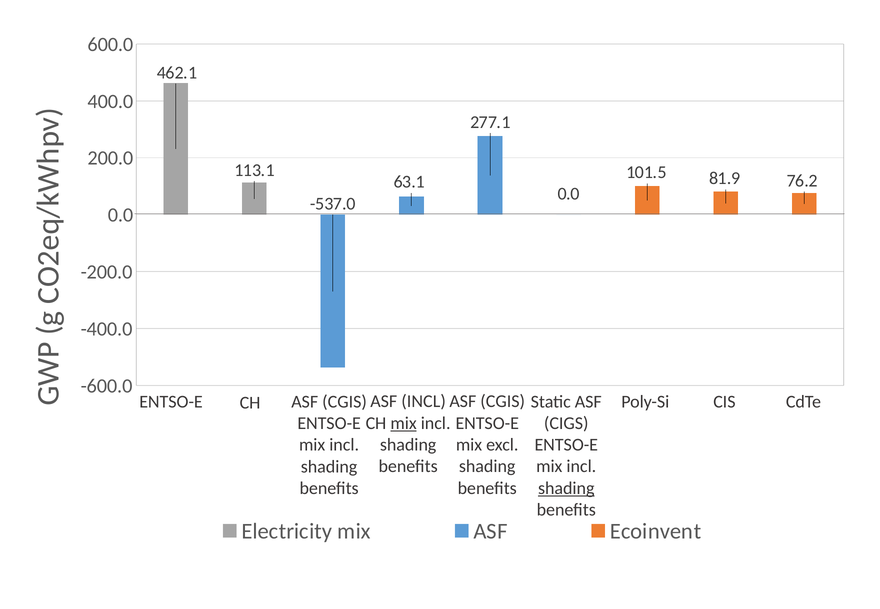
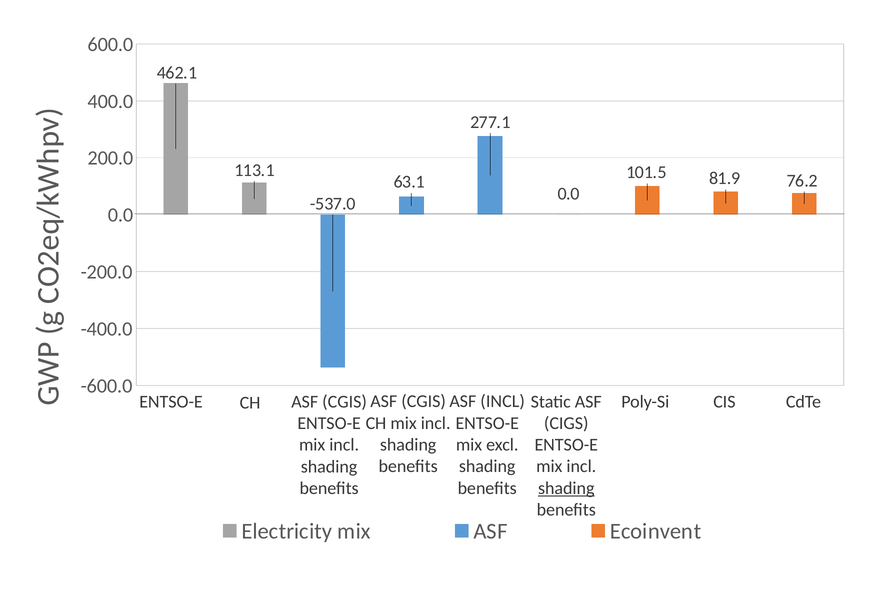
INCL: INCL -> CGIS (424, 402)
CGIS: CGIS -> INCL (503, 402)
mix underline: present -> none (404, 423)
